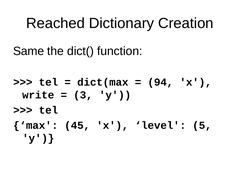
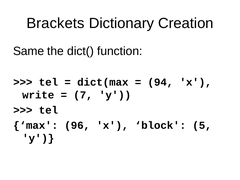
Reached: Reached -> Brackets (55, 23)
3: 3 -> 7 (83, 95)
45: 45 -> 96 (77, 125)
level: level -> block (161, 125)
